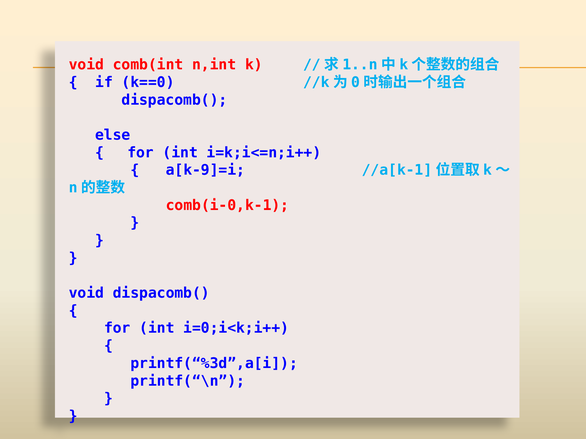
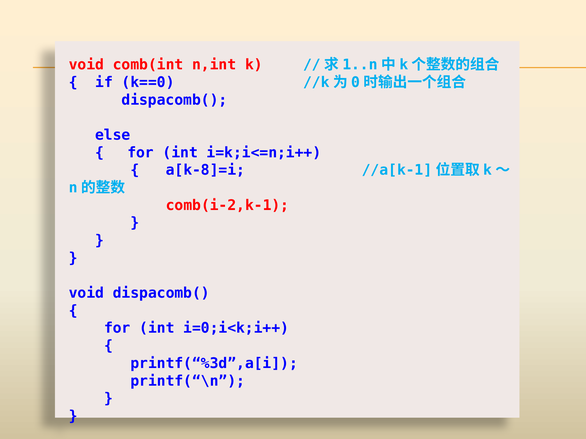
a[k-9]=i: a[k-9]=i -> a[k-8]=i (205, 170)
comb(i-0,k-1: comb(i-0,k-1 -> comb(i-2,k-1 (227, 205)
